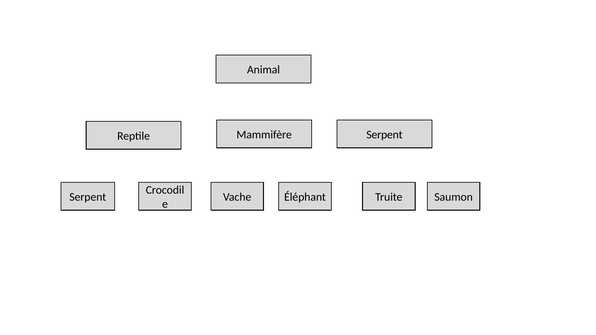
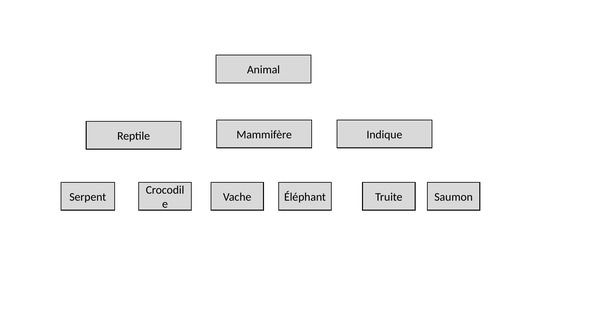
Mammifère Serpent: Serpent -> Indique (384, 135)
